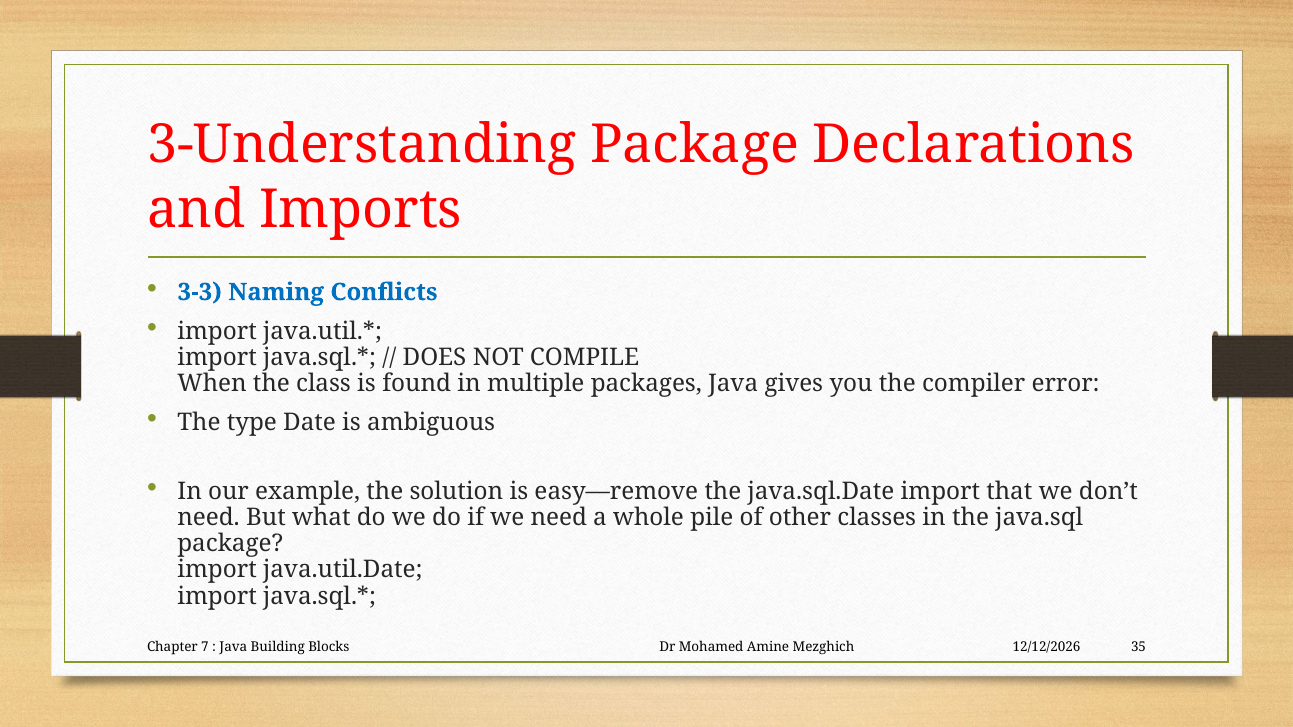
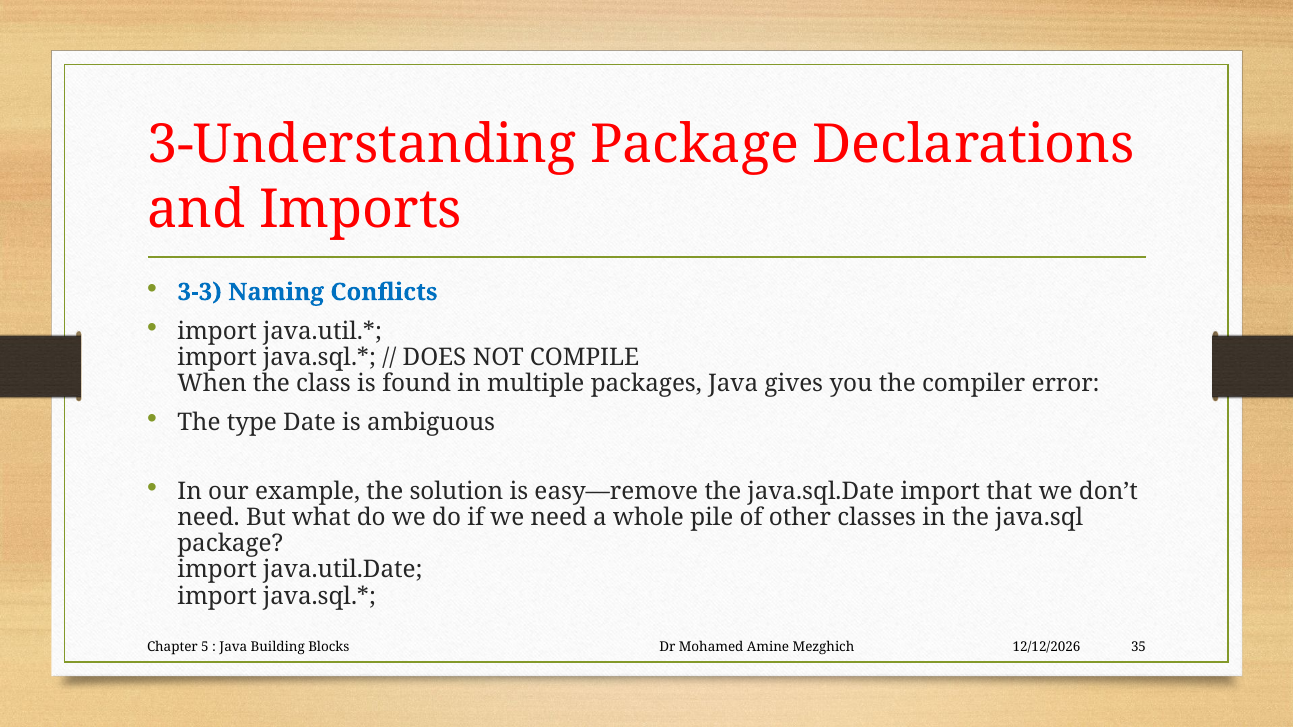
7: 7 -> 5 (205, 648)
